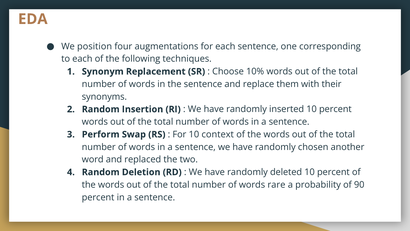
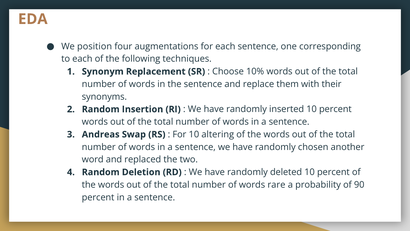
Perform: Perform -> Andreas (101, 134)
context: context -> altering (218, 134)
